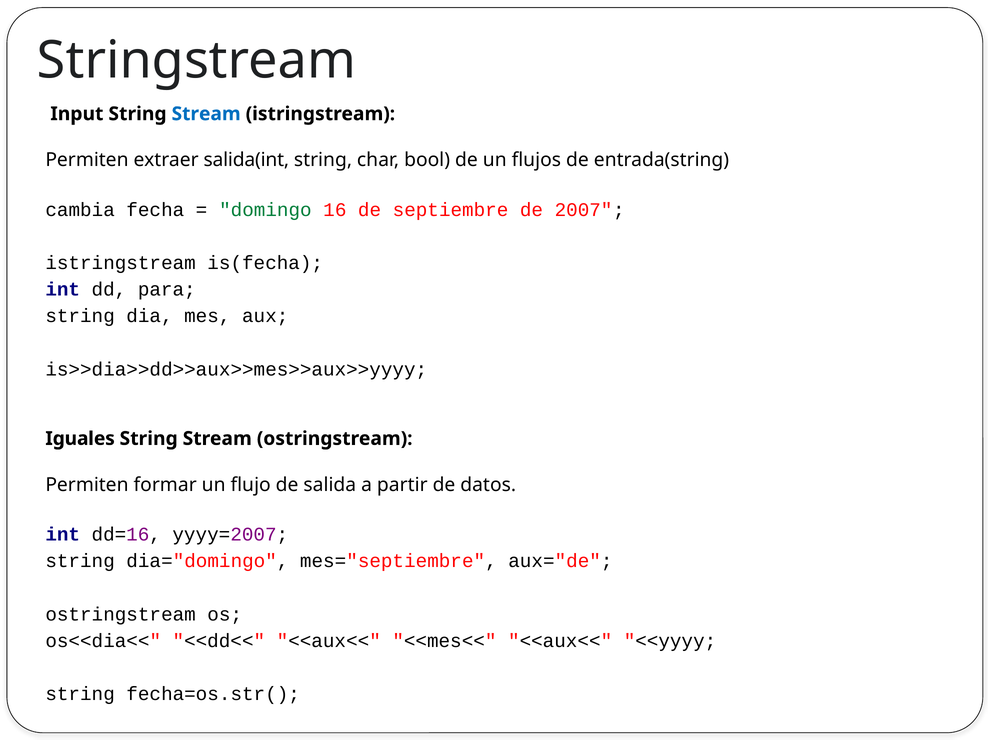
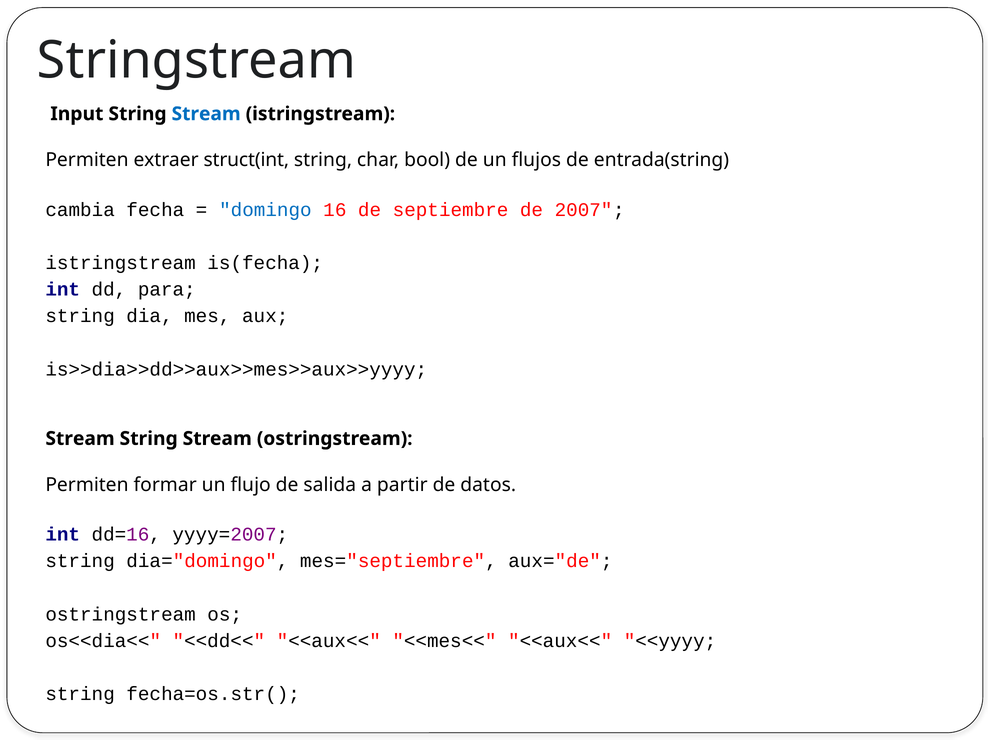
salida(int: salida(int -> struct(int (246, 160)
domingo colour: green -> blue (265, 210)
Iguales: Iguales -> Stream (80, 438)
